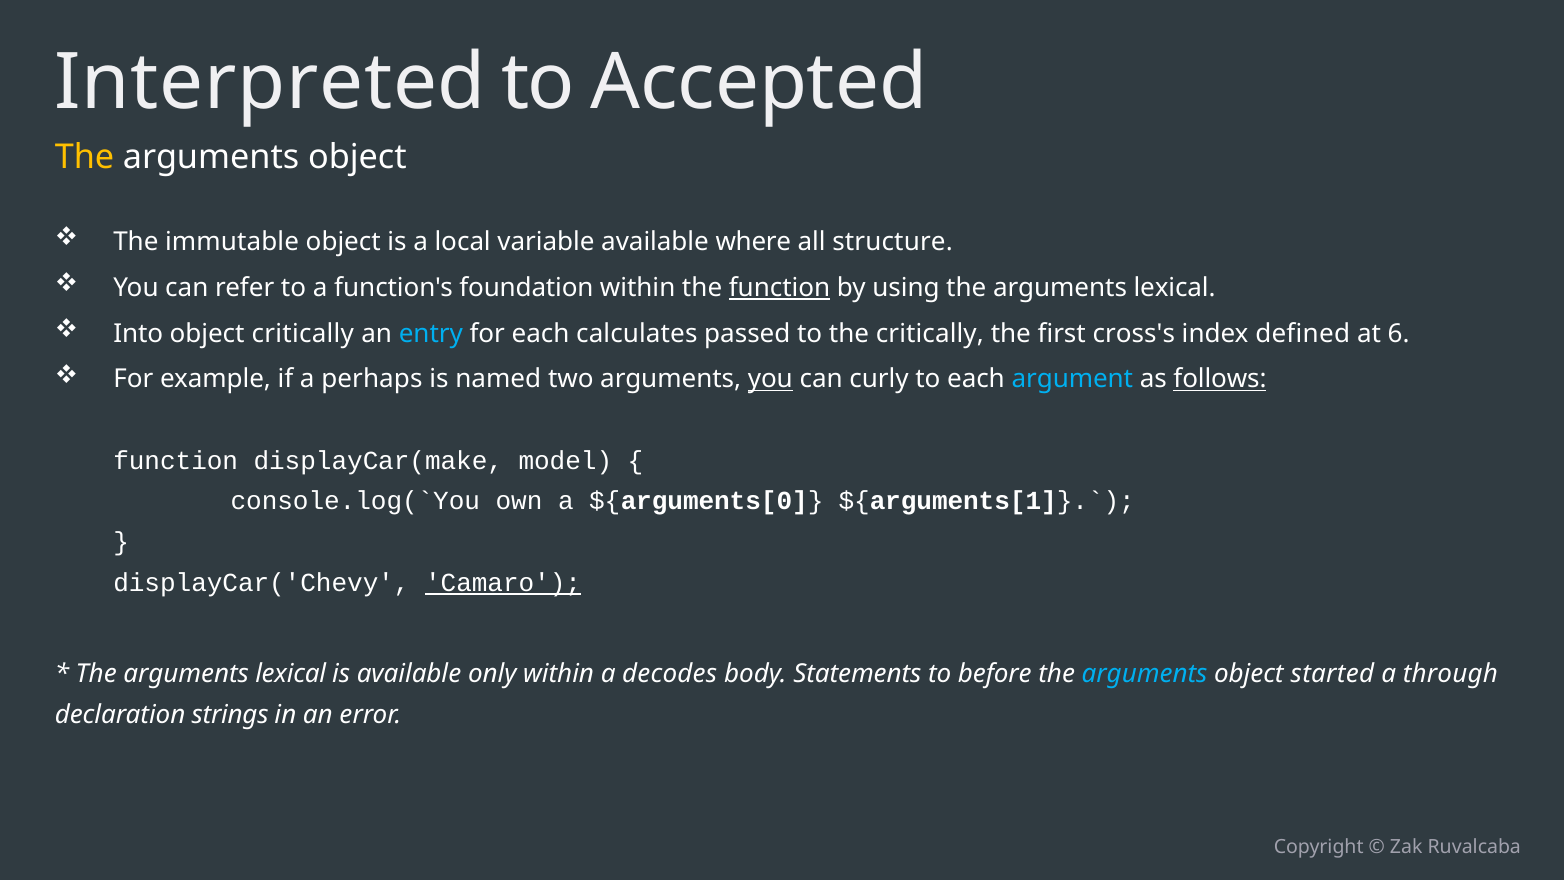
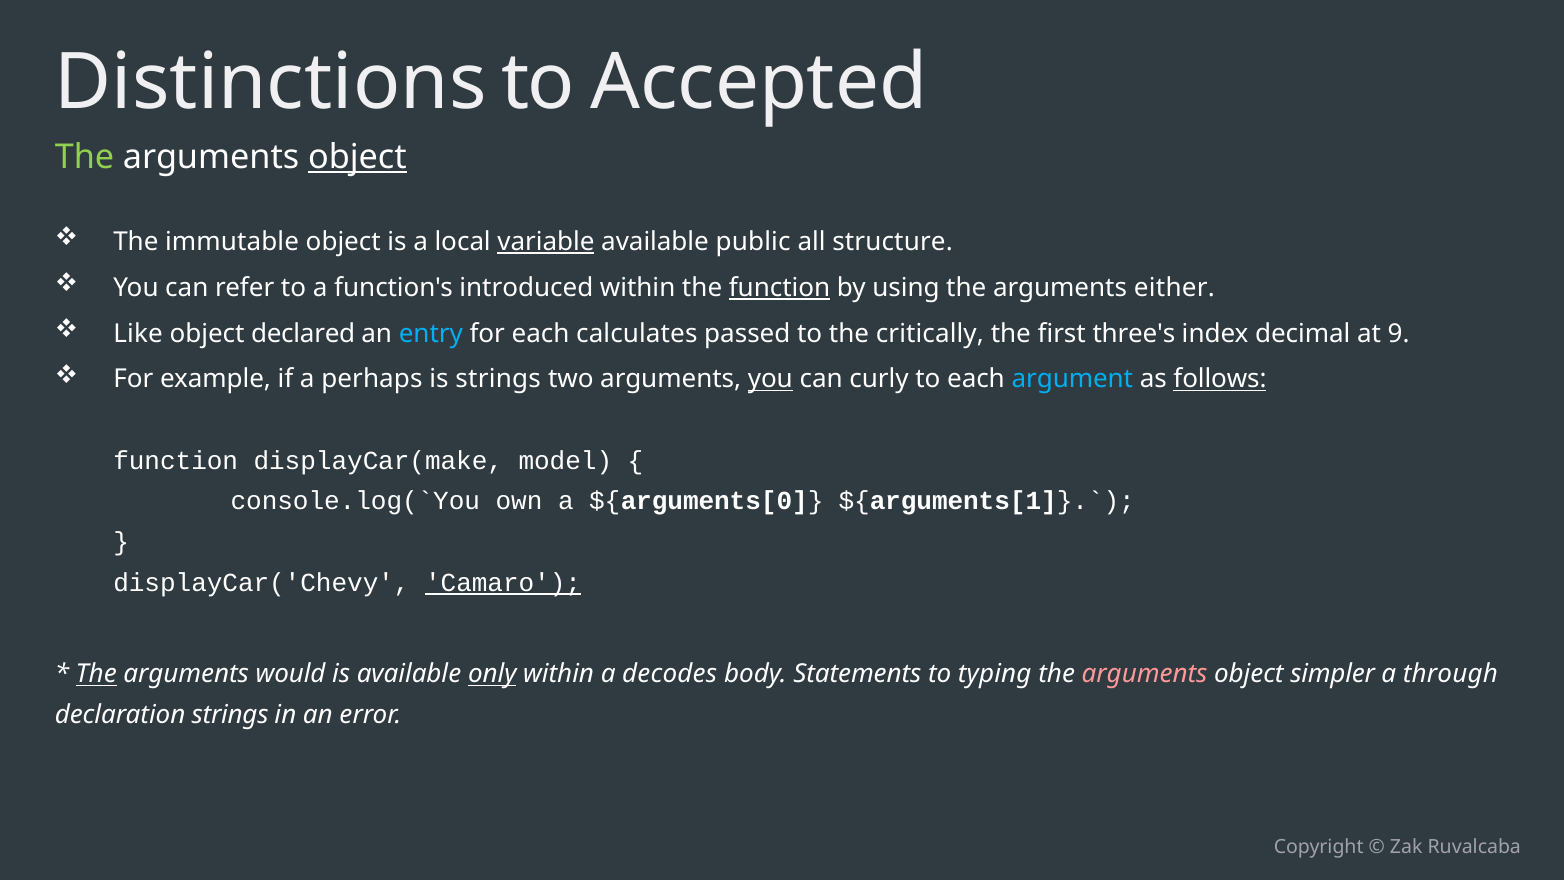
Interpreted: Interpreted -> Distinctions (271, 82)
The colour: yellow -> light green (84, 158)
object underline: none -> present (357, 158)
variable underline: none -> present (546, 242)
where: where -> public (753, 242)
foundation: foundation -> introduced (526, 287)
using the arguments lexical: lexical -> either (1174, 287)
Into: Into -> Like (138, 333)
object critically: critically -> declared (303, 333)
cross's: cross's -> three's (1134, 333)
defined: defined -> decimal (1303, 333)
6: 6 -> 9 (1399, 333)
is named: named -> strings (498, 379)
The underline: none -> present (96, 674)
lexical: lexical -> would (291, 674)
only underline: none -> present (492, 674)
before: before -> typing (995, 674)
arguments colour: light blue -> pink (1145, 674)
started: started -> simpler (1333, 674)
